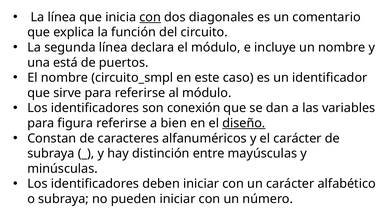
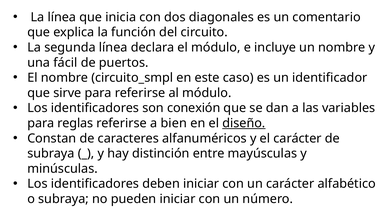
con underline: present -> none (150, 17)
está: está -> fácil (65, 63)
figura: figura -> reglas (75, 123)
